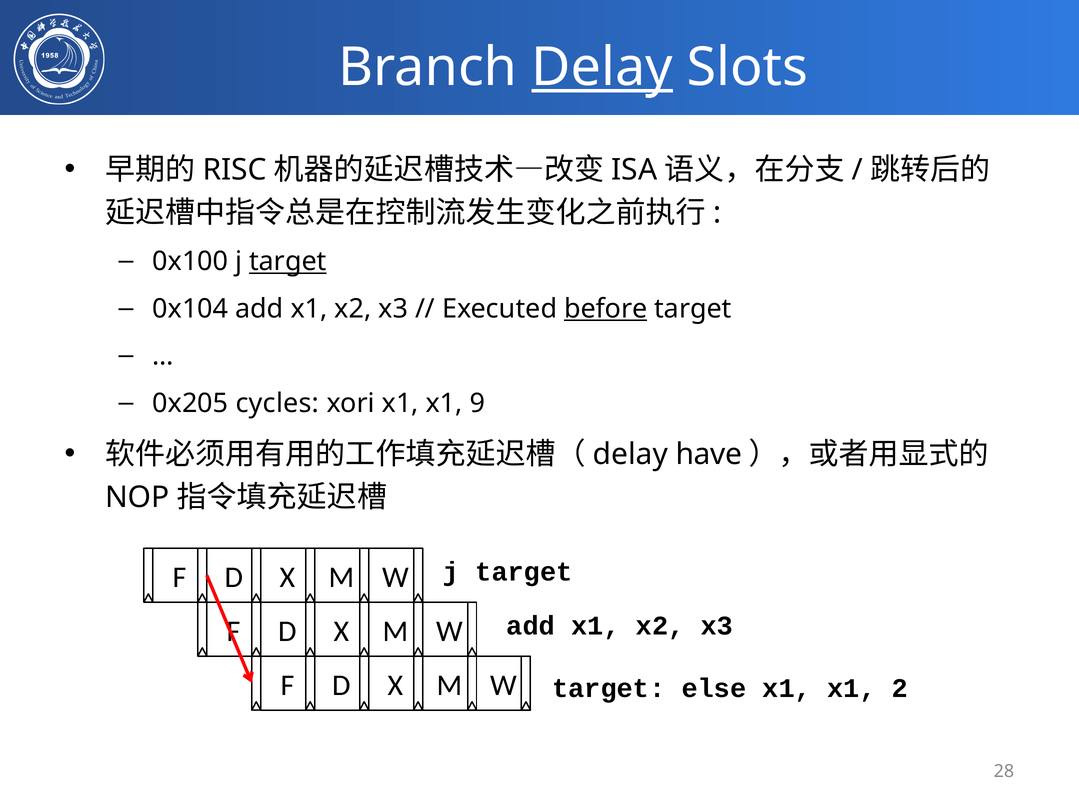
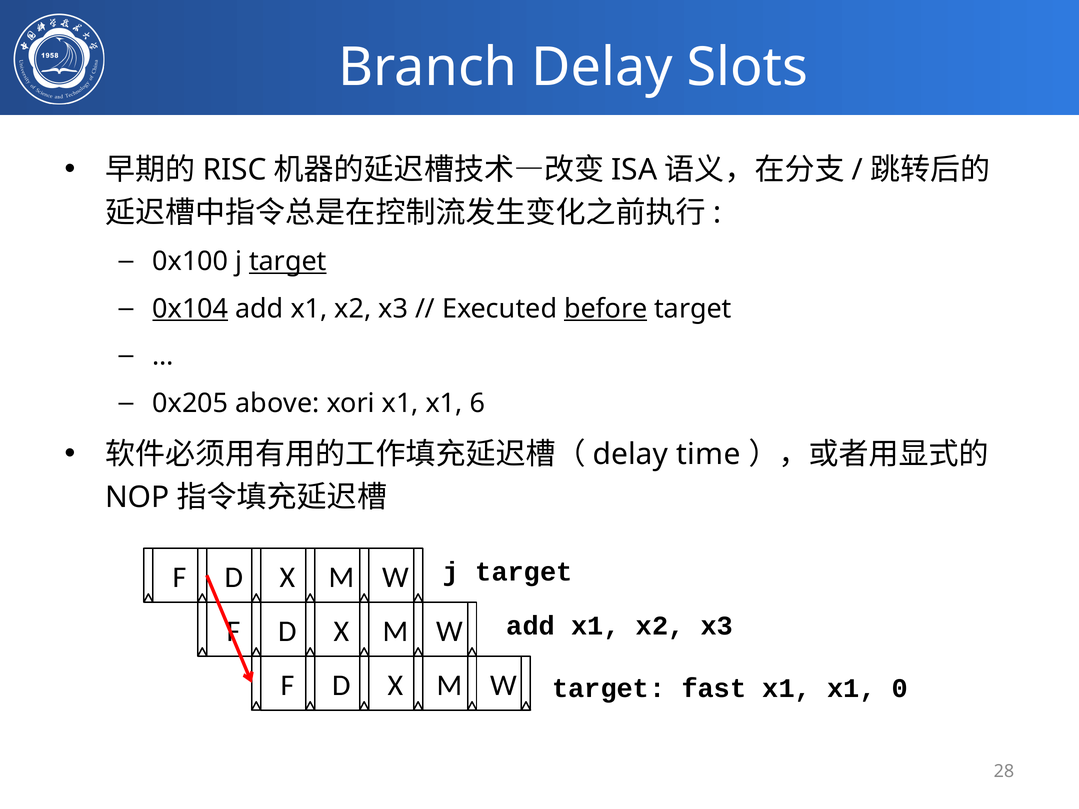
Delay underline: present -> none (602, 67)
0x104 underline: none -> present (190, 309)
cycles: cycles -> above (277, 403)
9: 9 -> 6 (477, 403)
have: have -> time (709, 455)
else: else -> fast (714, 689)
2: 2 -> 0 (900, 689)
